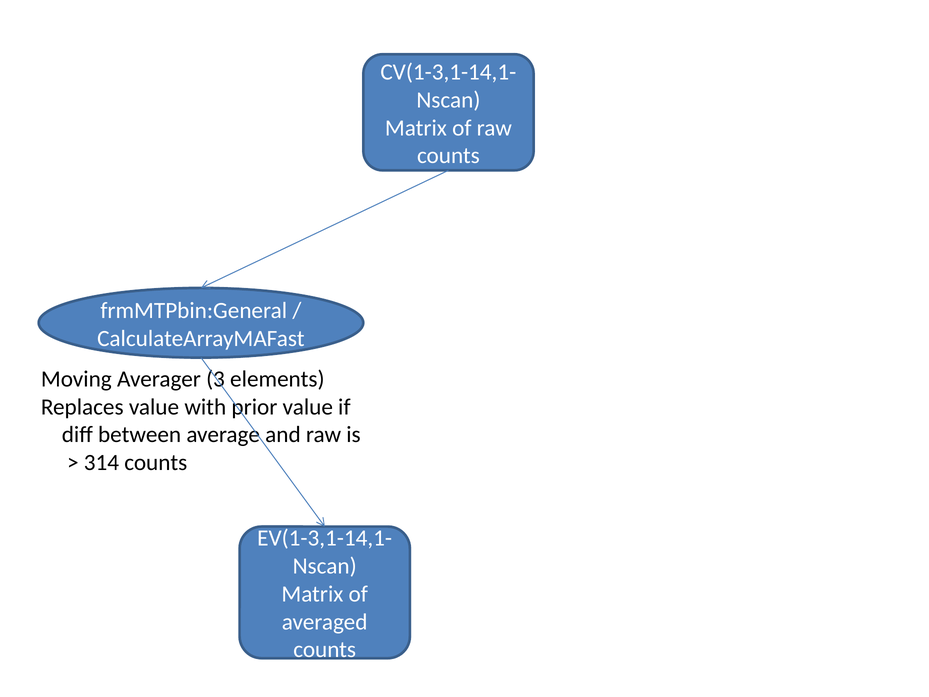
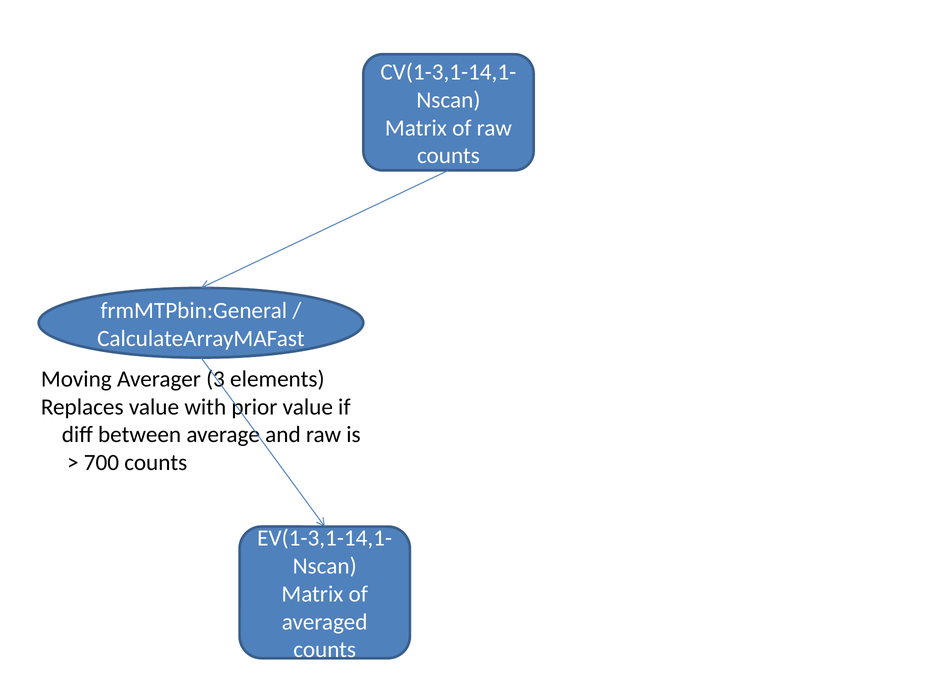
314: 314 -> 700 (101, 462)
